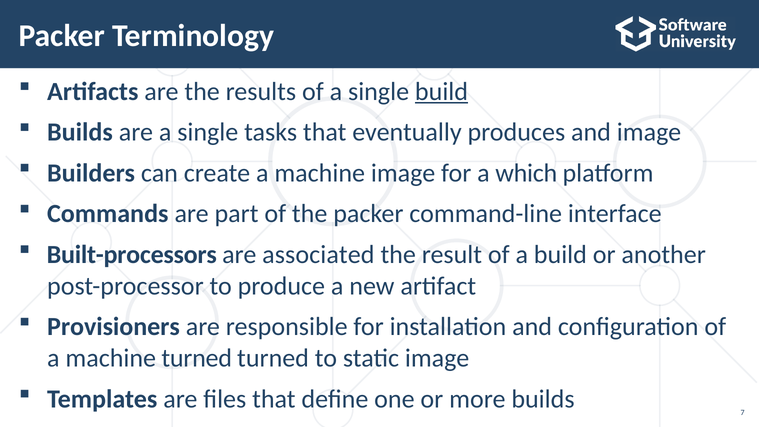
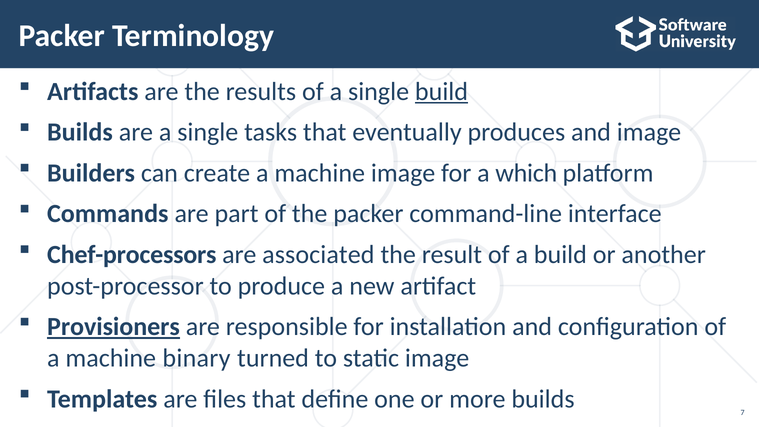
Built-processors: Built-processors -> Chef-processors (132, 255)
Provisioners underline: none -> present (113, 327)
machine turned: turned -> binary (196, 358)
